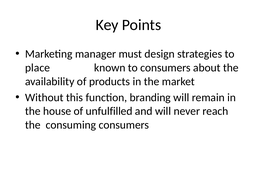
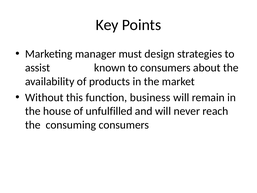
place: place -> assist (38, 68)
branding: branding -> business (150, 97)
